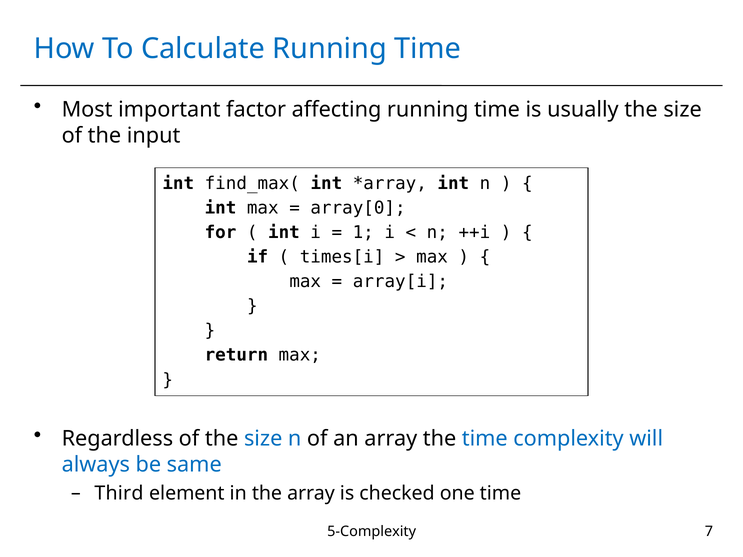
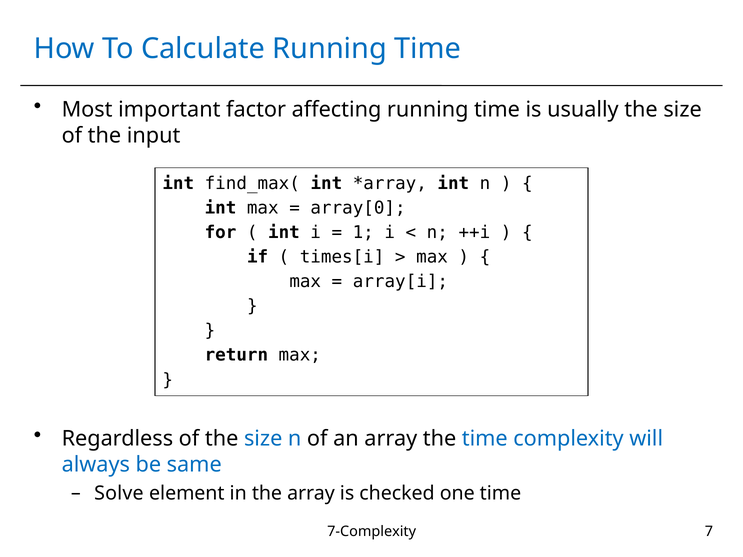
Third: Third -> Solve (119, 494)
5-Complexity: 5-Complexity -> 7-Complexity (372, 532)
